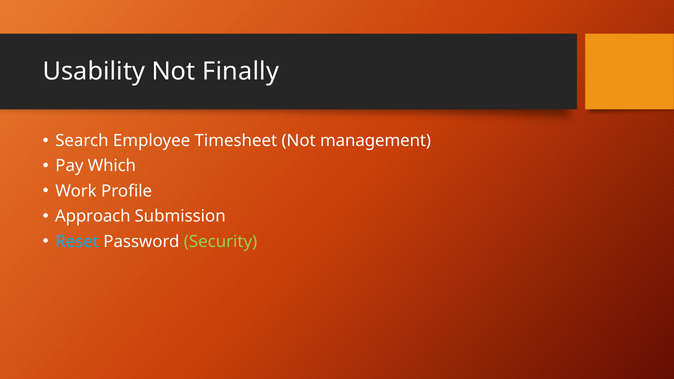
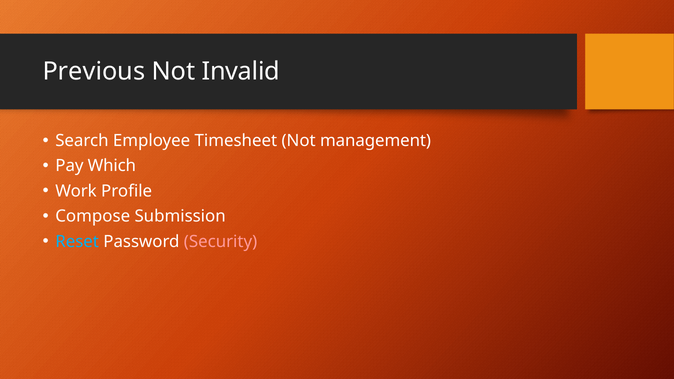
Usability: Usability -> Previous (94, 71)
Finally: Finally -> Invalid (241, 71)
Approach: Approach -> Compose (93, 216)
Security colour: light green -> pink (221, 242)
